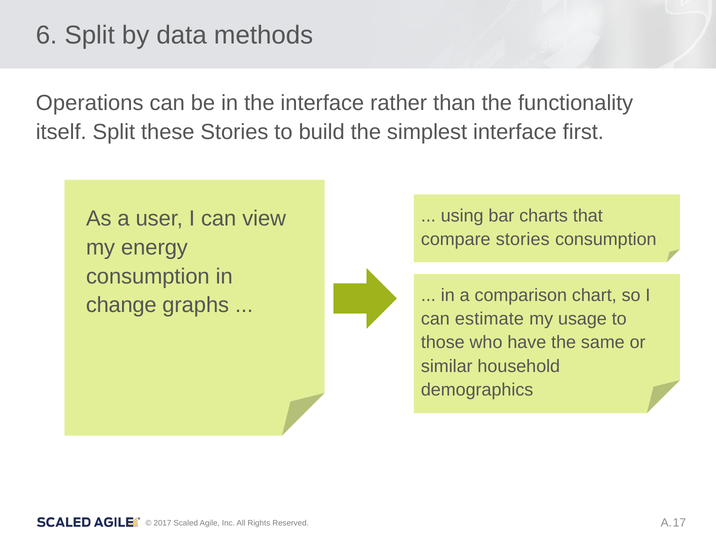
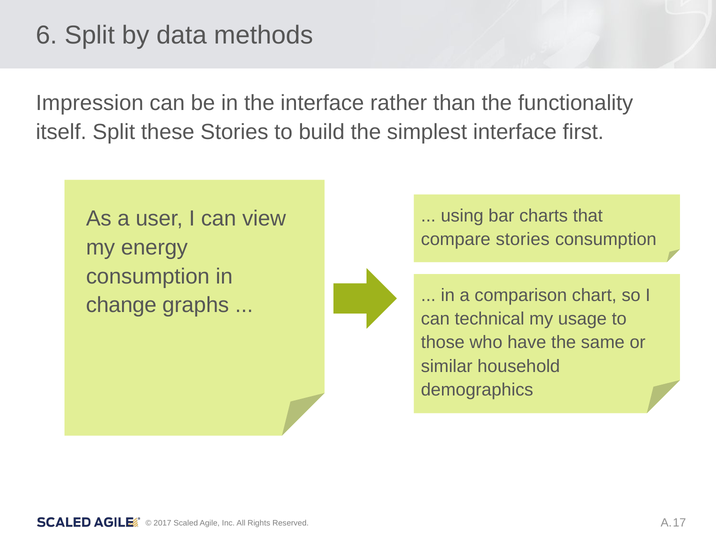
Operations: Operations -> Impression (90, 103)
estimate: estimate -> technical (490, 319)
